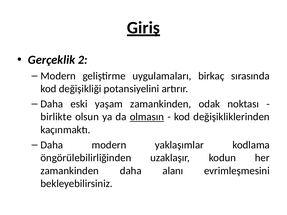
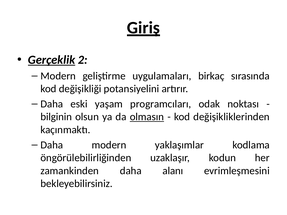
Gerçeklik underline: none -> present (52, 60)
yaşam zamankinden: zamankinden -> programcıları (161, 104)
birlikte: birlikte -> bilginin (56, 117)
